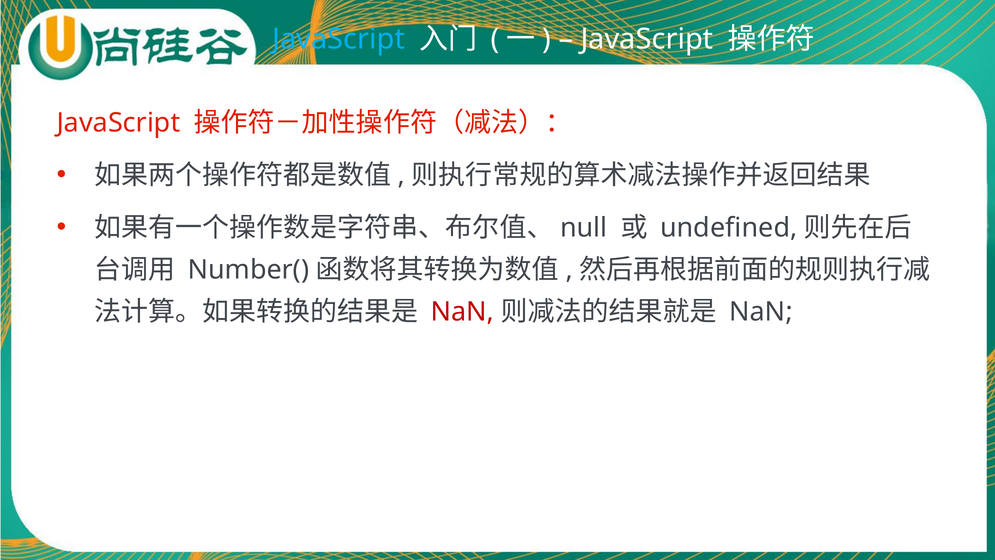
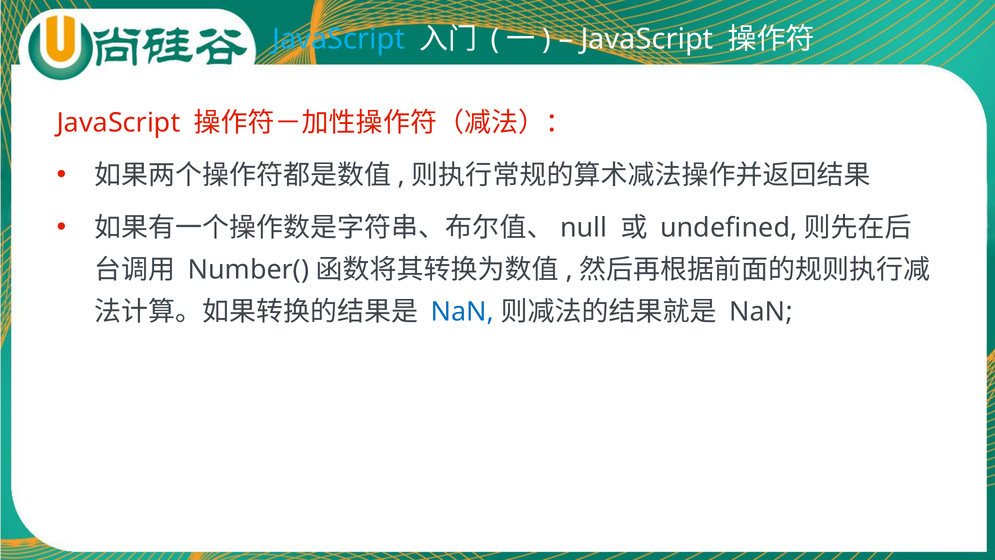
NaN colour: red -> blue (463, 312)
